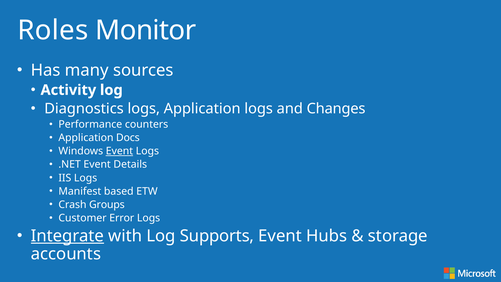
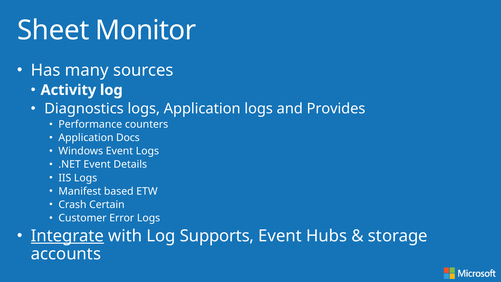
Roles: Roles -> Sheet (53, 30)
Changes: Changes -> Provides (336, 109)
Event underline: present -> none (119, 151)
Groups: Groups -> Certain (107, 205)
